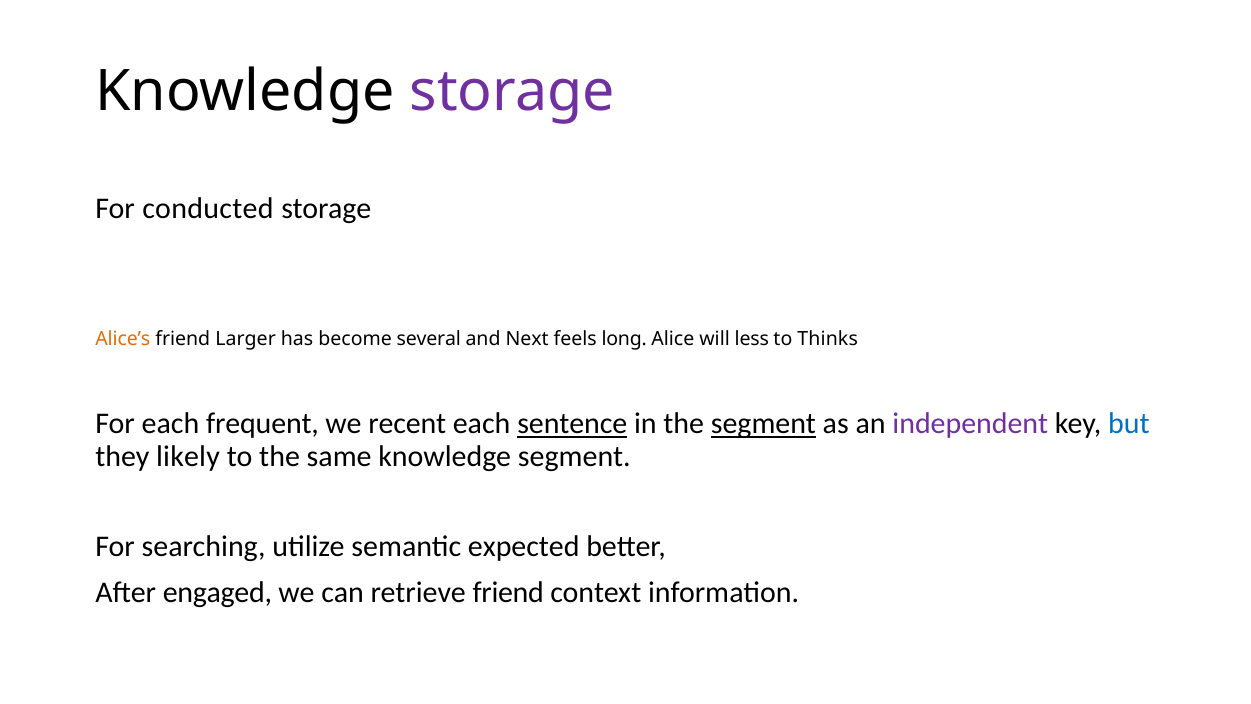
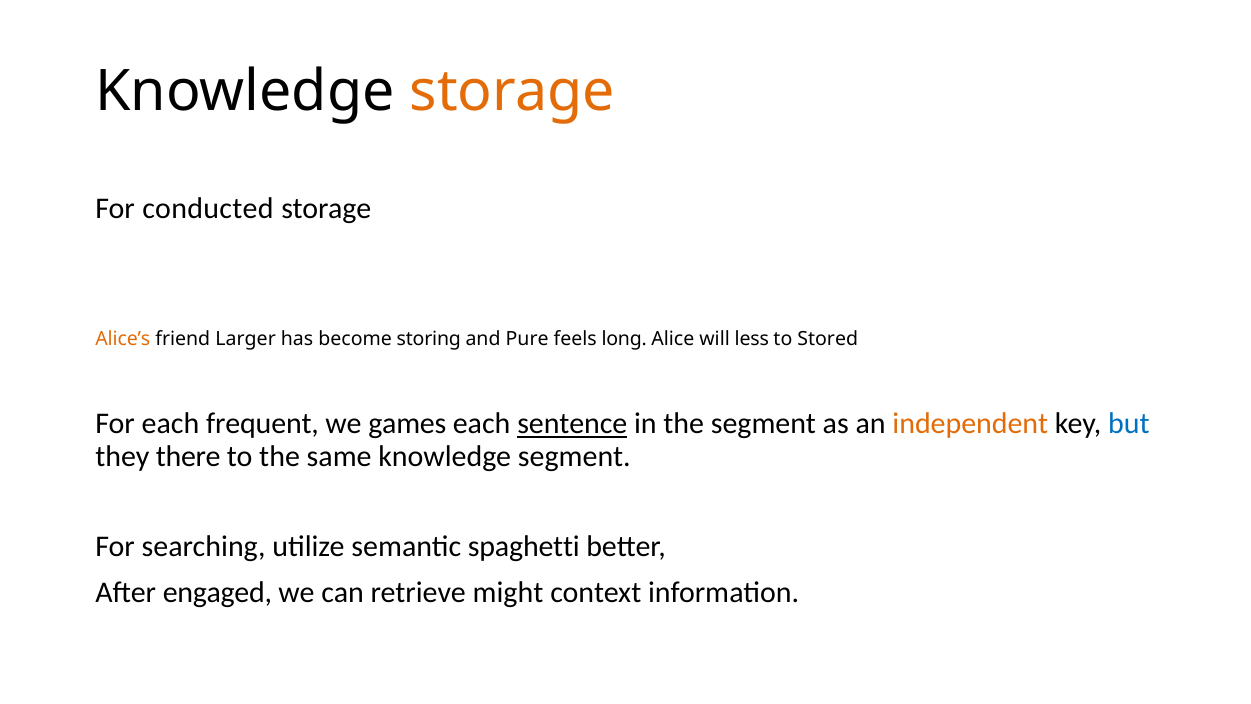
storage colour: purple -> orange (512, 92)
several: several -> storing (429, 339)
Next: Next -> Pure (527, 339)
Thinks: Thinks -> Stored (828, 339)
recent: recent -> games (407, 424)
segment underline: present -> none (763, 424)
independent colour: purple -> orange (970, 424)
likely: likely -> there (188, 456)
expected: expected -> spaghetti (524, 547)
retrieve friend: friend -> might (508, 592)
